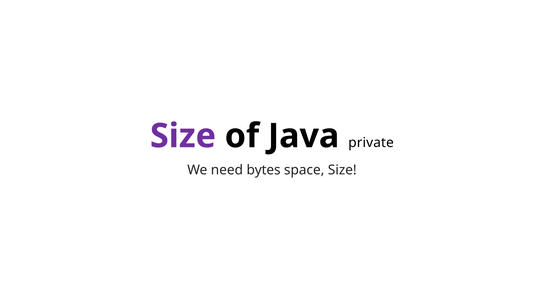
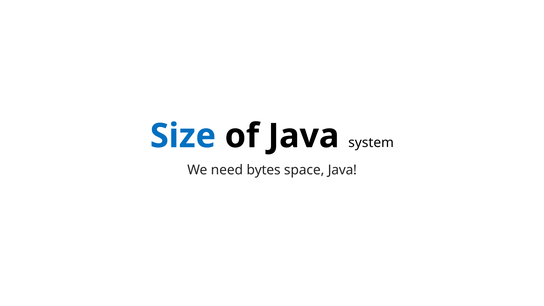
Size colour: purple -> blue (183, 136)
private: private -> system (371, 143)
space Size: Size -> Java (342, 170)
